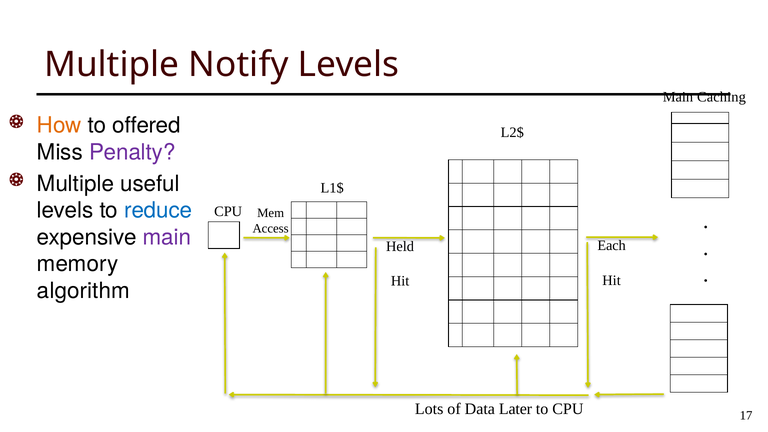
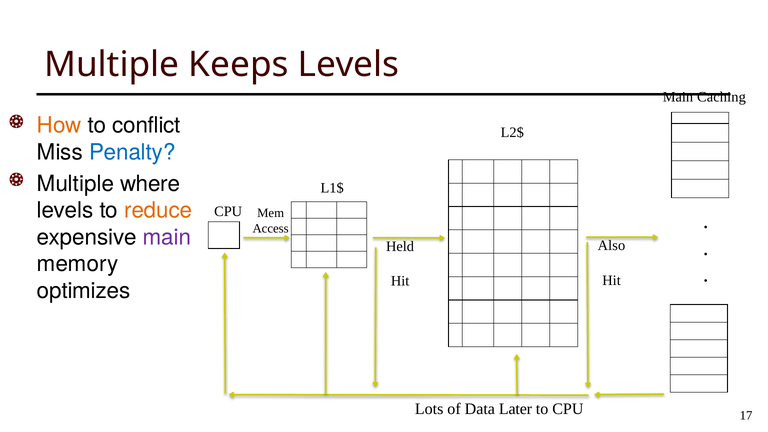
Notify: Notify -> Keeps (239, 65)
offered: offered -> conflict (146, 125)
Penalty colour: purple -> blue (132, 152)
useful: useful -> where (150, 184)
reduce colour: blue -> orange (158, 210)
Each: Each -> Also (611, 246)
algorithm: algorithm -> optimizes (84, 291)
